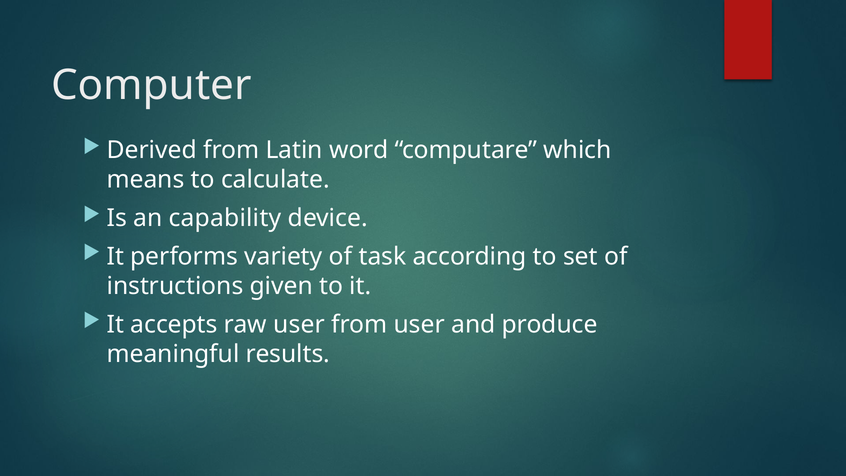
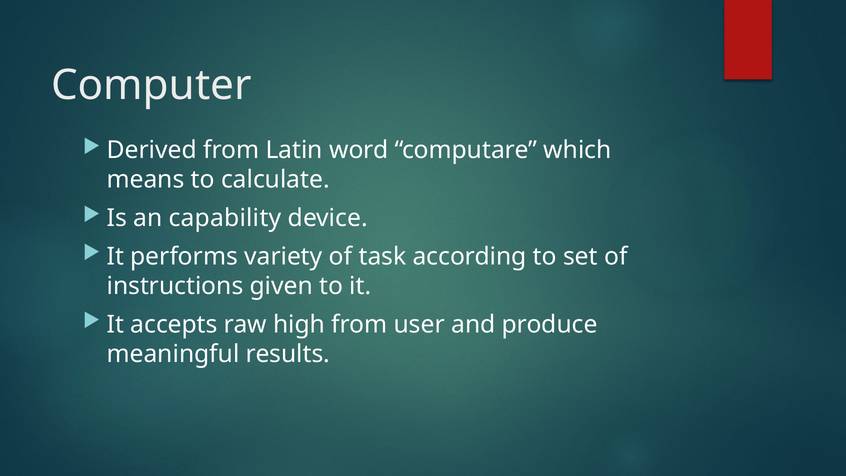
raw user: user -> high (299, 324)
